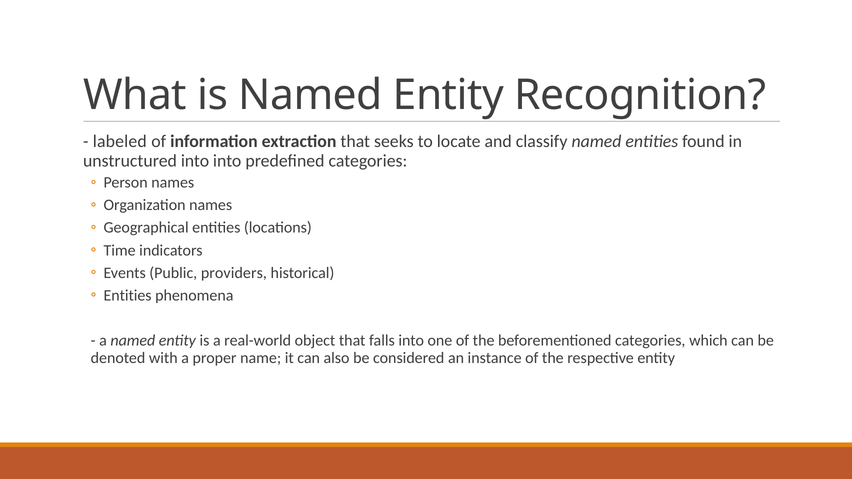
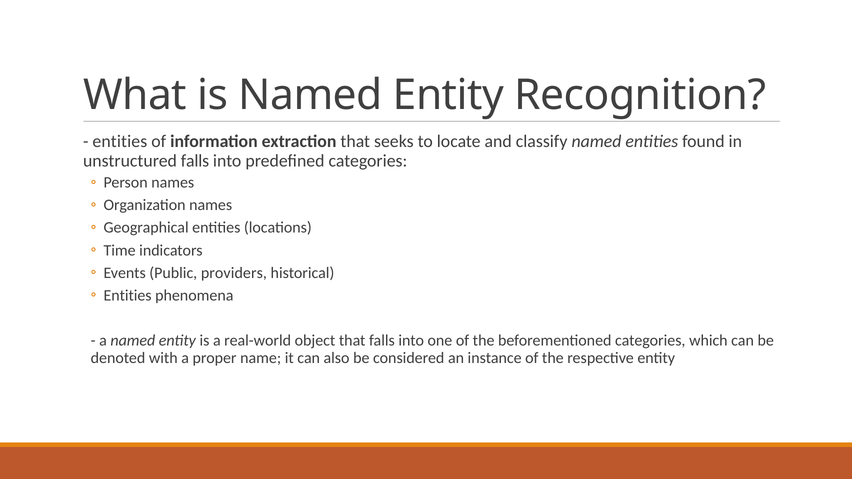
labeled: labeled -> entities (120, 142)
unstructured into: into -> falls (195, 161)
